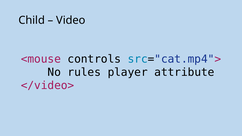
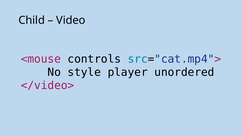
rules: rules -> style (84, 72)
attribute: attribute -> unordered (184, 72)
